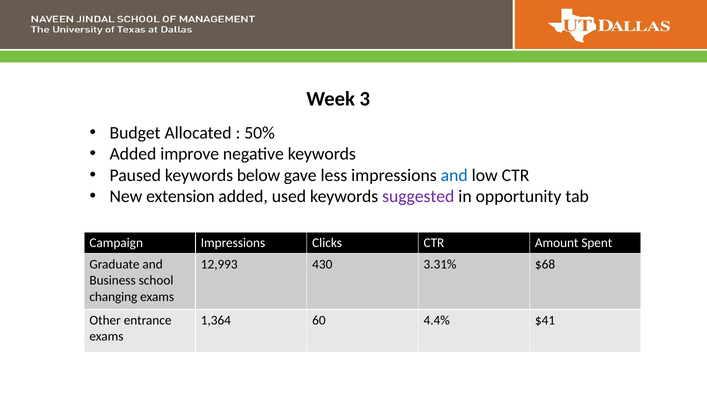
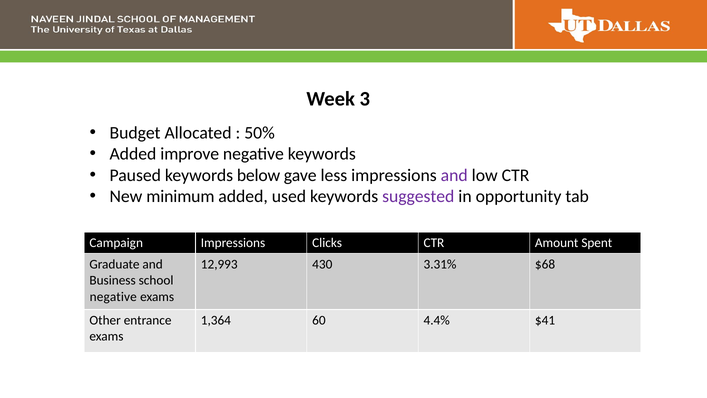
and colour: blue -> purple (454, 175)
extension: extension -> minimum (180, 196)
changing: changing -> negative (113, 296)
